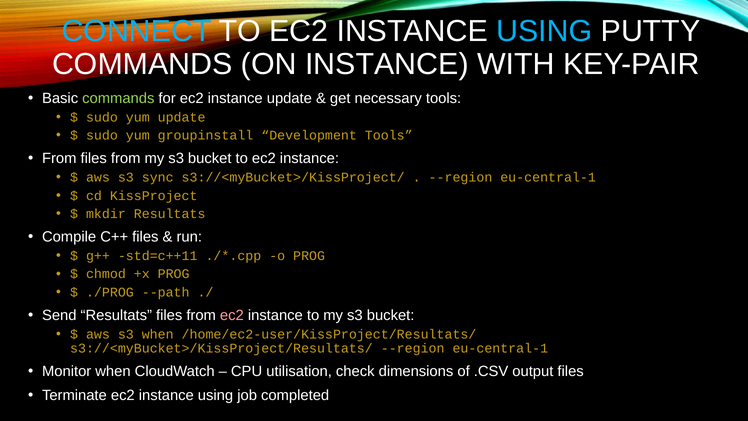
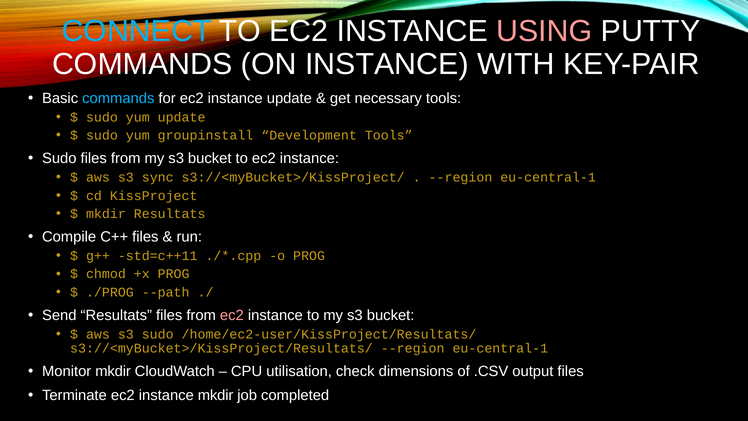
USING colour: light blue -> pink (544, 31)
commands colour: light green -> light blue (118, 98)
From: From -> Sudo (59, 158)
s3 when: when -> sudo (158, 334)
Monitor when: when -> mkdir (113, 371)
Terminate ec2 instance using: using -> mkdir (216, 395)
